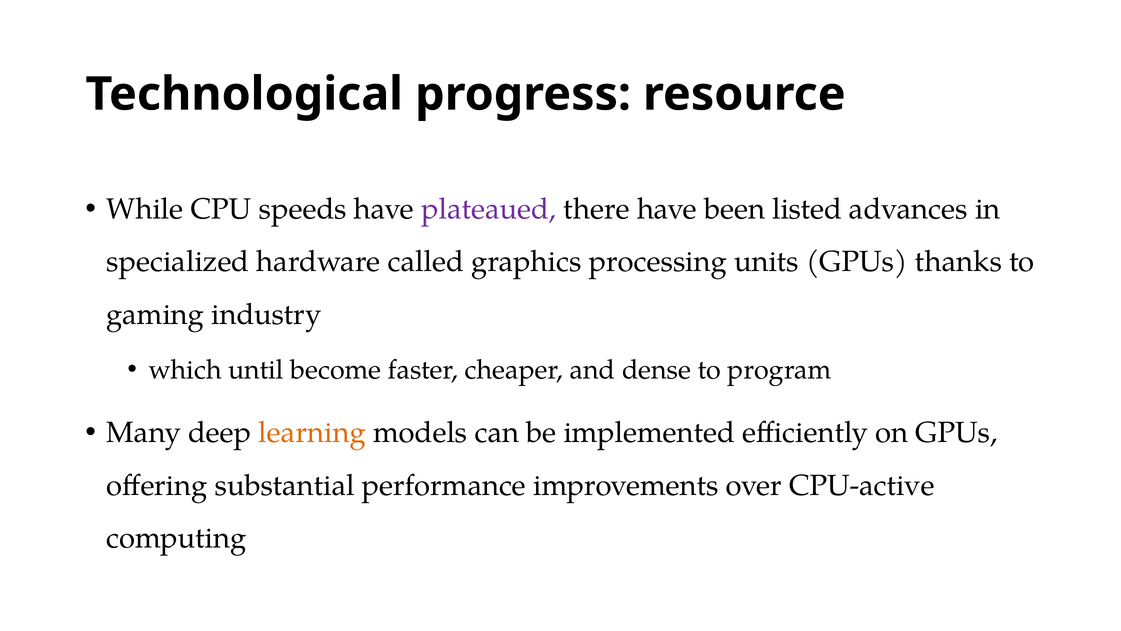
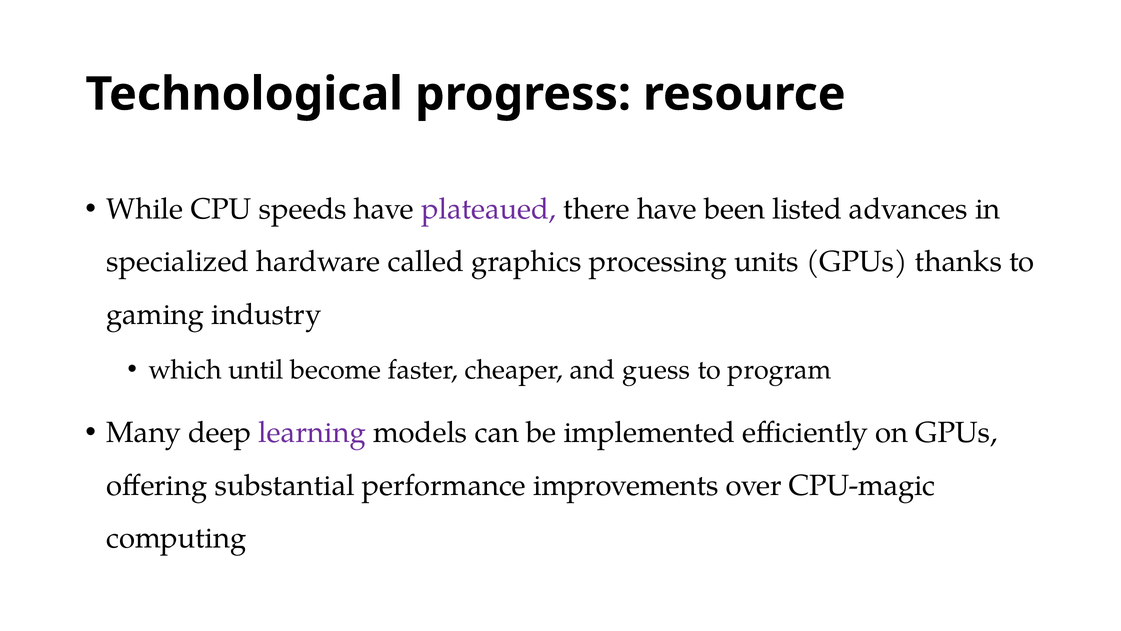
dense: dense -> guess (656, 370)
learning colour: orange -> purple (312, 433)
CPU-active: CPU-active -> CPU-magic (862, 485)
